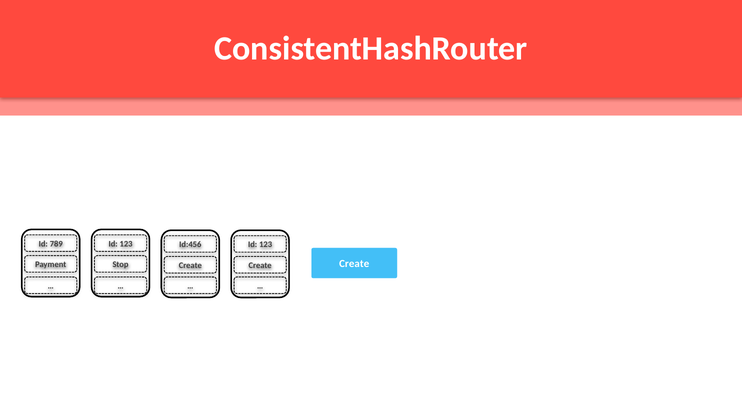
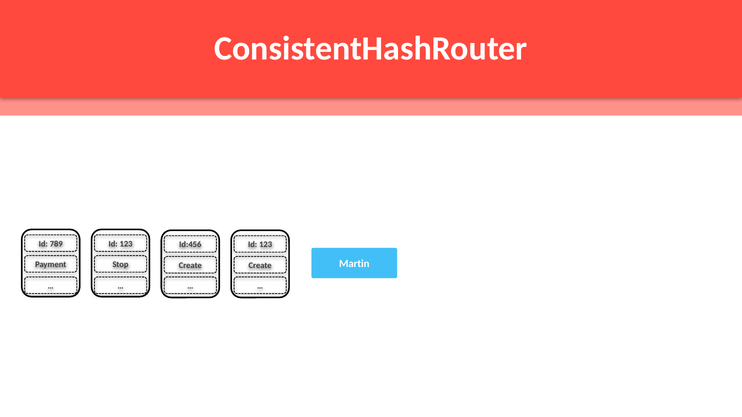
Create: Create -> Martin (354, 264)
